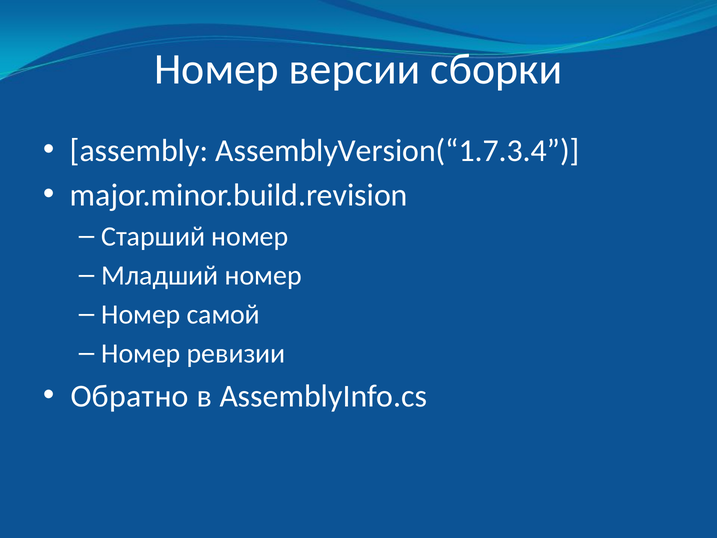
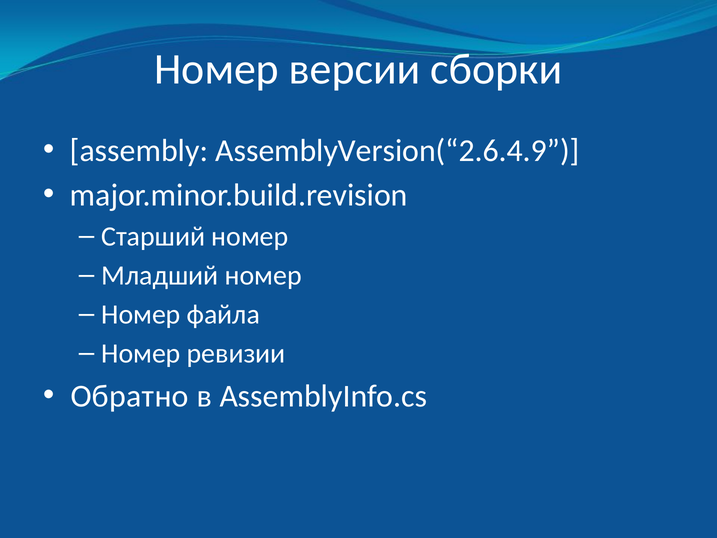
AssemblyVersion(“1.7.3.4: AssemblyVersion(“1.7.3.4 -> AssemblyVersion(“2.6.4.9 (397, 150)
самой: самой -> файла (223, 314)
